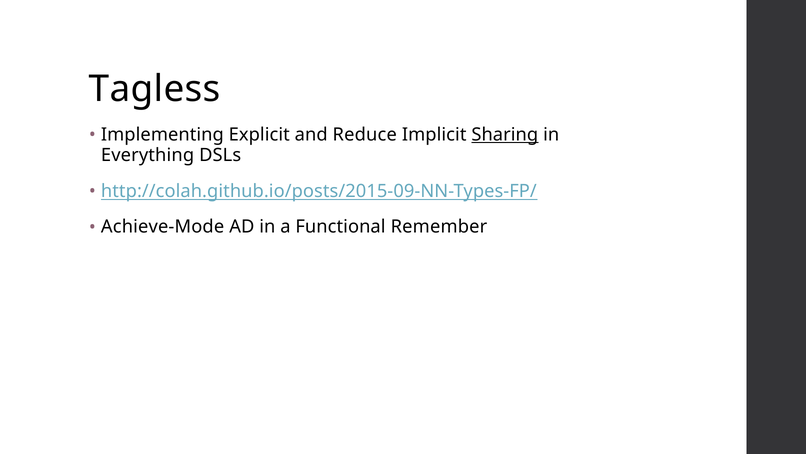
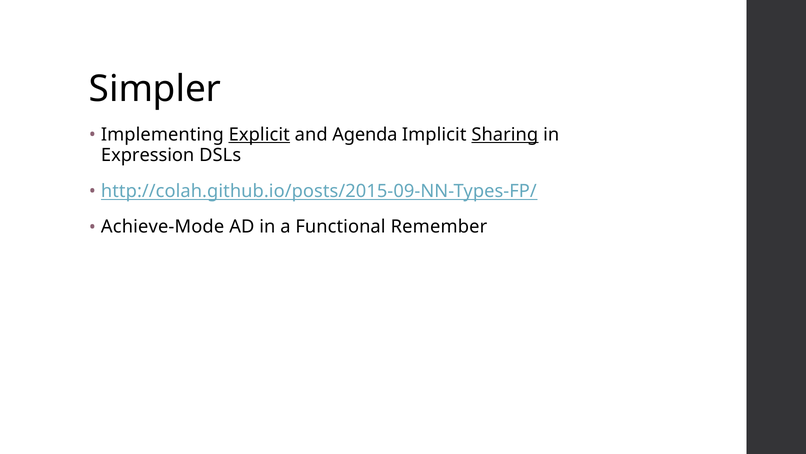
Tagless: Tagless -> Simpler (155, 89)
Explicit underline: none -> present (259, 134)
Reduce: Reduce -> Agenda (365, 134)
Everything: Everything -> Expression (148, 155)
